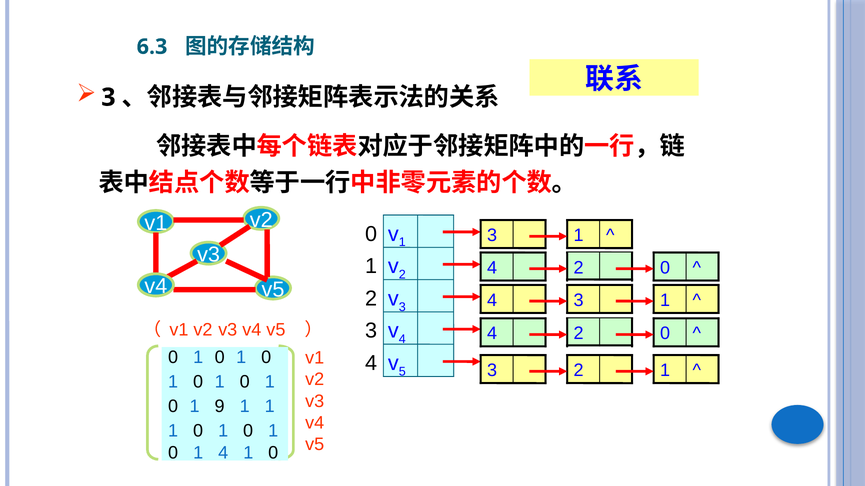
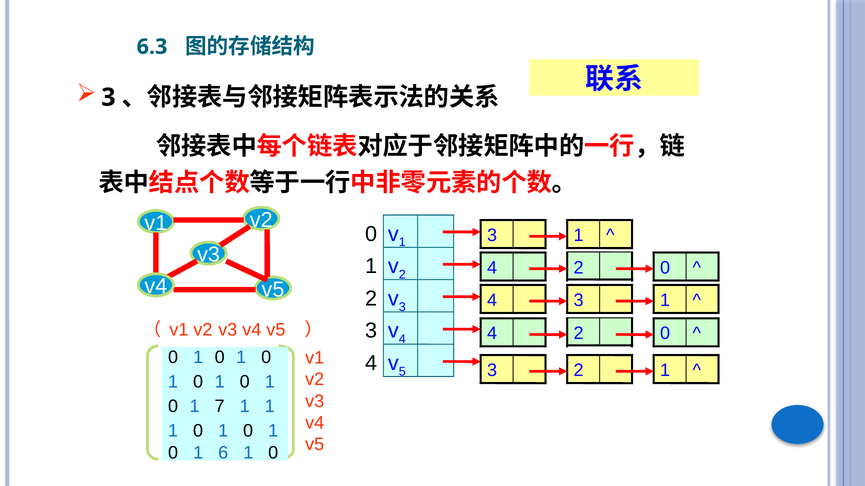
9: 9 -> 7 (220, 407)
0 1 4: 4 -> 6 (223, 453)
